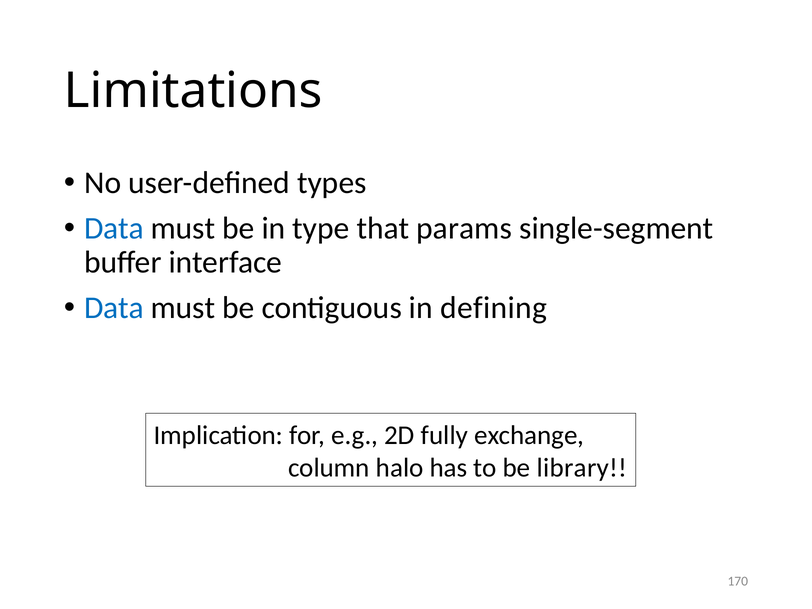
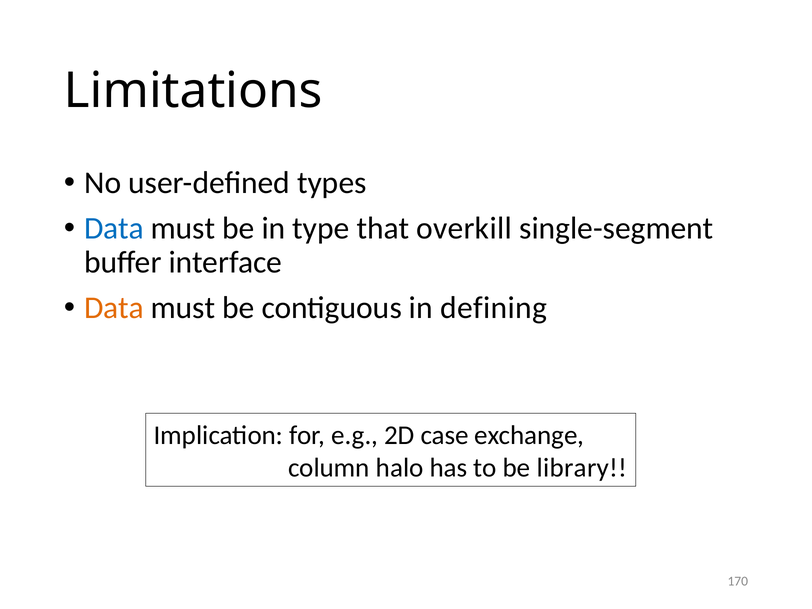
params: params -> overkill (464, 228)
Data colour: blue -> orange (114, 308)
fully: fully -> case (445, 435)
